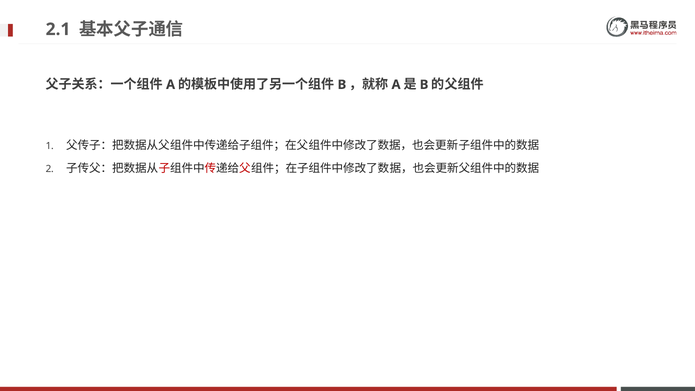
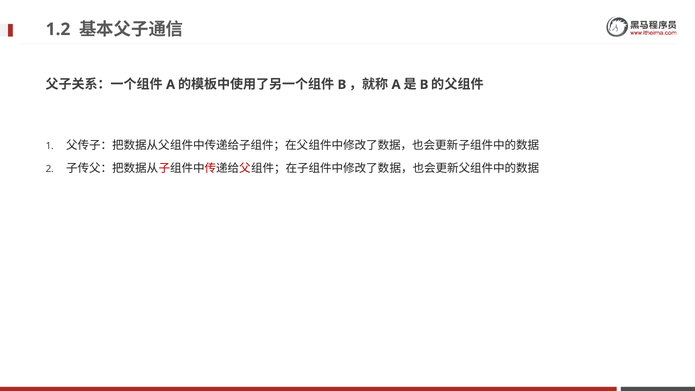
2.1: 2.1 -> 1.2 (58, 29)
